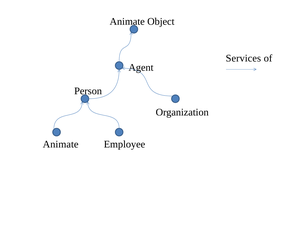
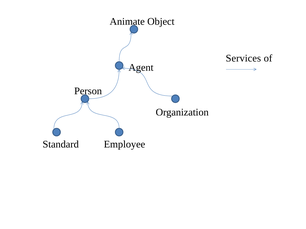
Animate: Animate -> Standard (61, 145)
